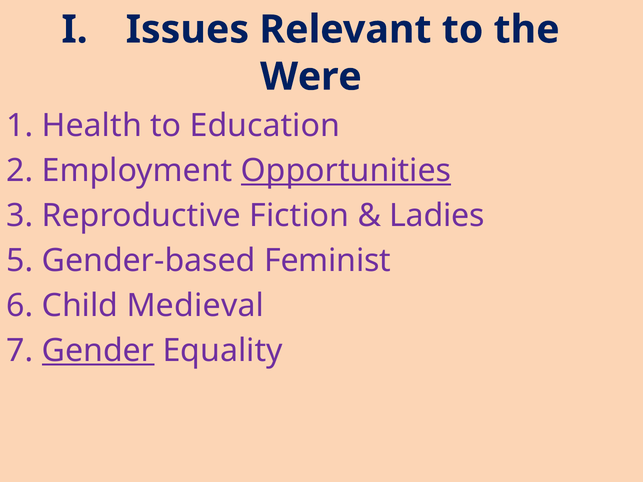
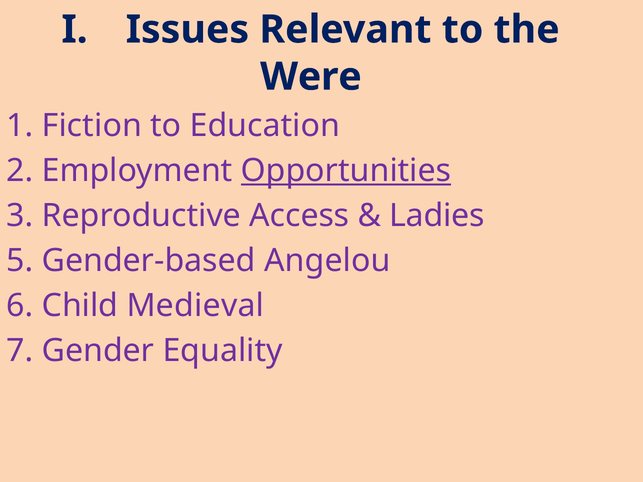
Health: Health -> Fiction (92, 126)
Fiction: Fiction -> Access (299, 216)
Feminist: Feminist -> Angelou (327, 261)
Gender underline: present -> none (98, 351)
